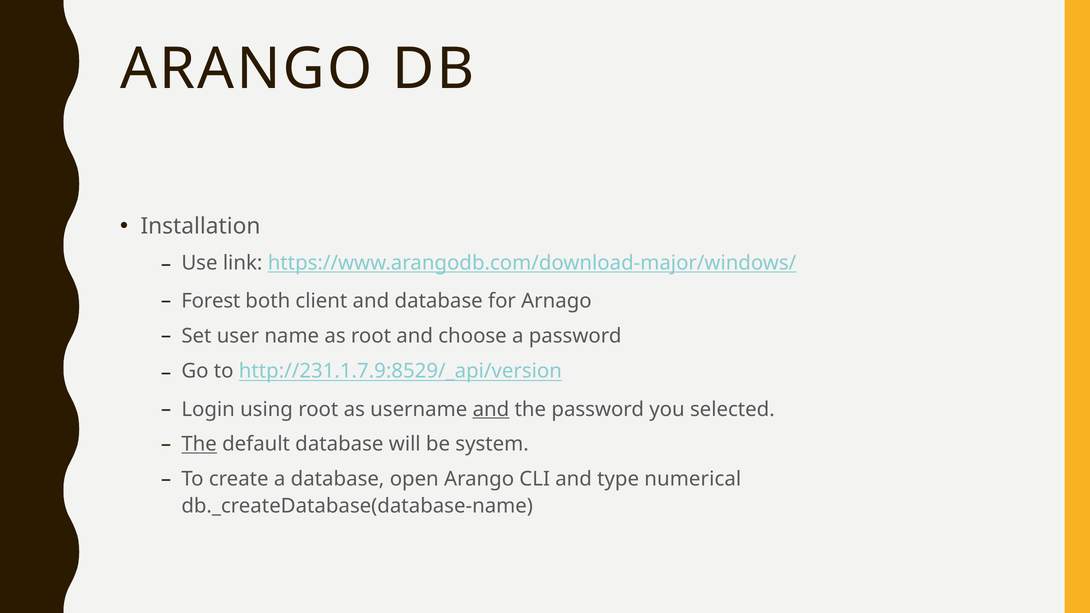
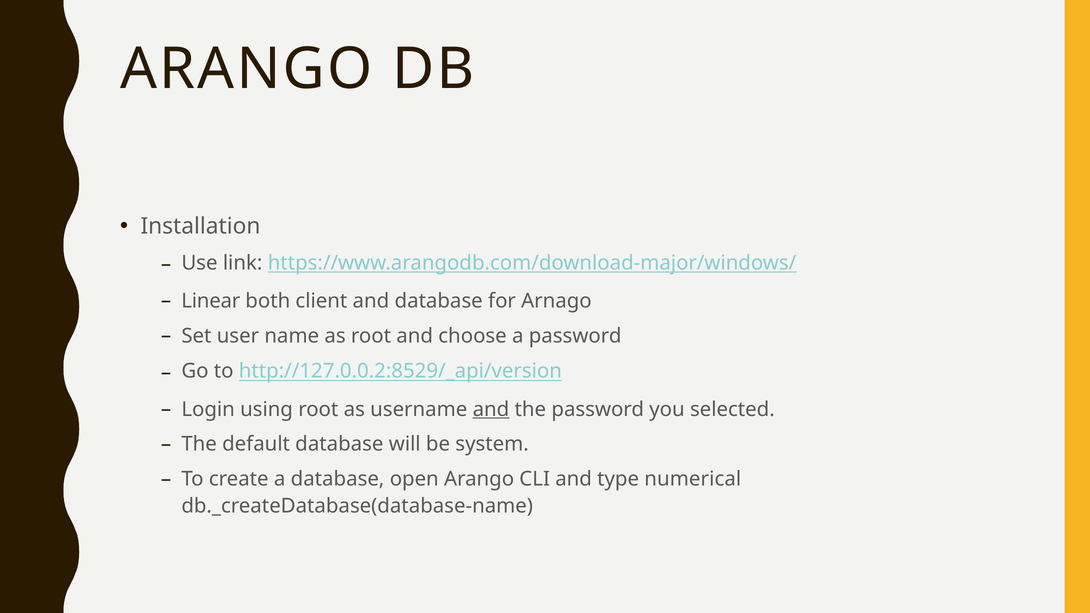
Forest: Forest -> Linear (211, 301)
http://231.1.7.9:8529/_api/version: http://231.1.7.9:8529/_api/version -> http://127.0.0.2:8529/_api/version (400, 371)
The underline: present -> none (199, 444)
